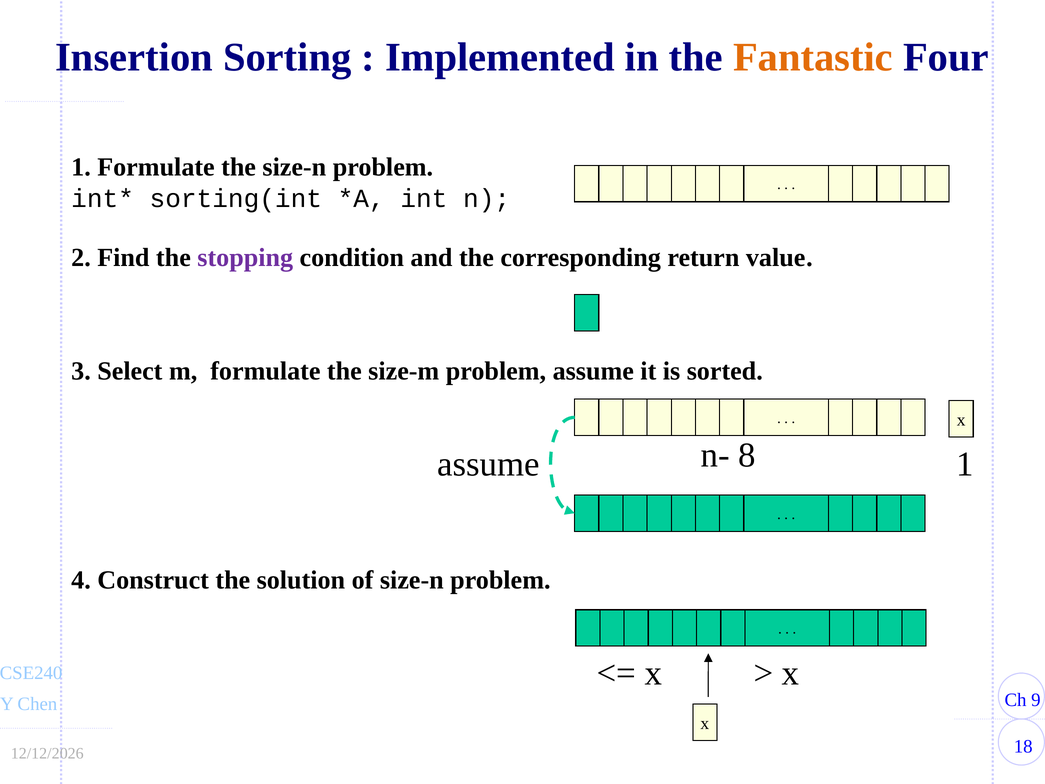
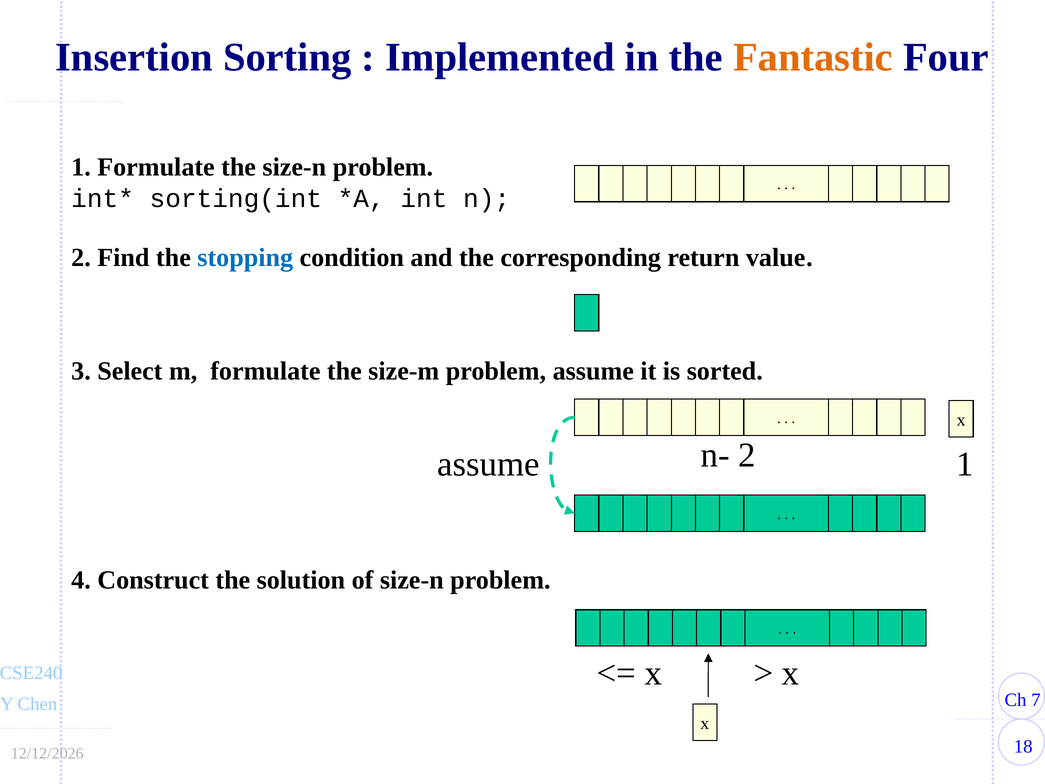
stopping colour: purple -> blue (245, 258)
n- 8: 8 -> 2 (747, 455)
9: 9 -> 7 (1036, 700)
